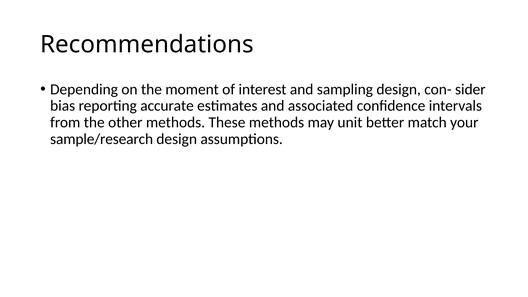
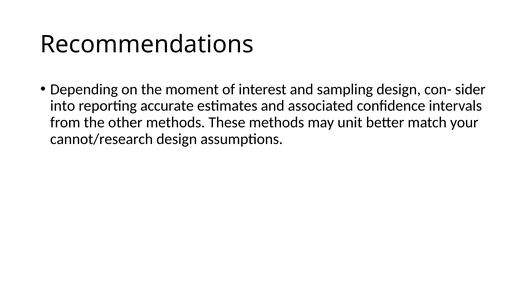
bias: bias -> into (63, 106)
sample/research: sample/research -> cannot/research (102, 139)
